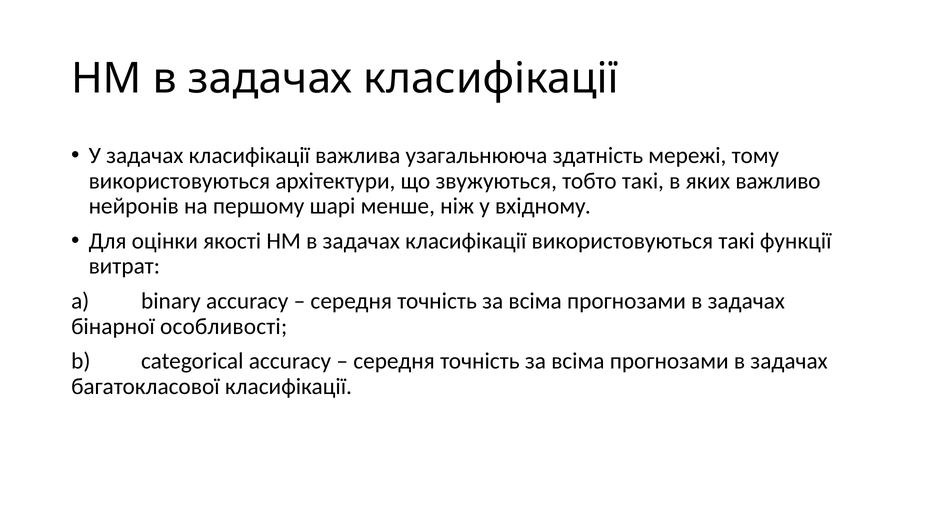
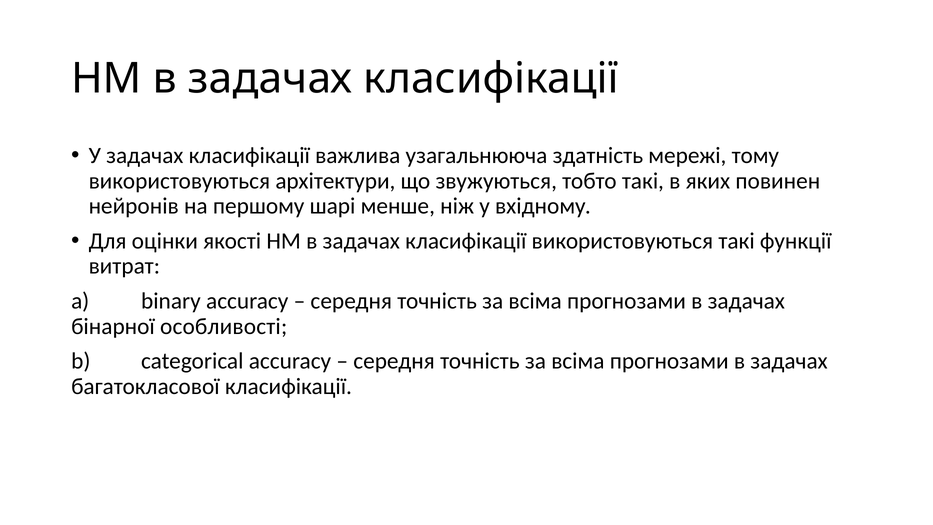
важливо: важливо -> повинен (778, 181)
